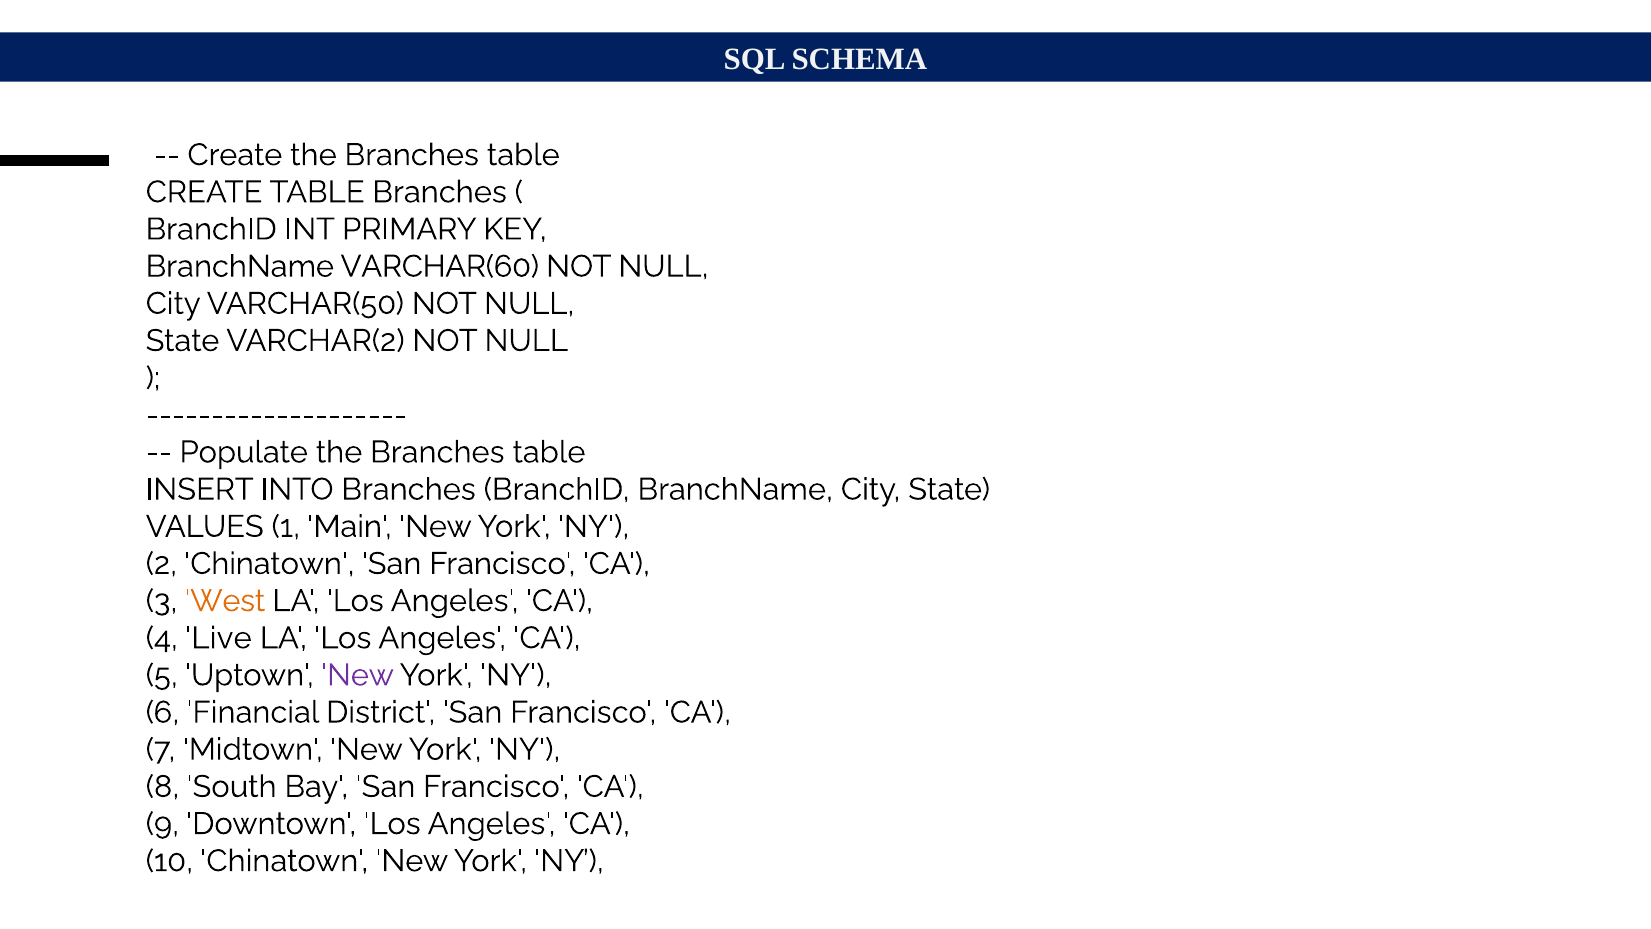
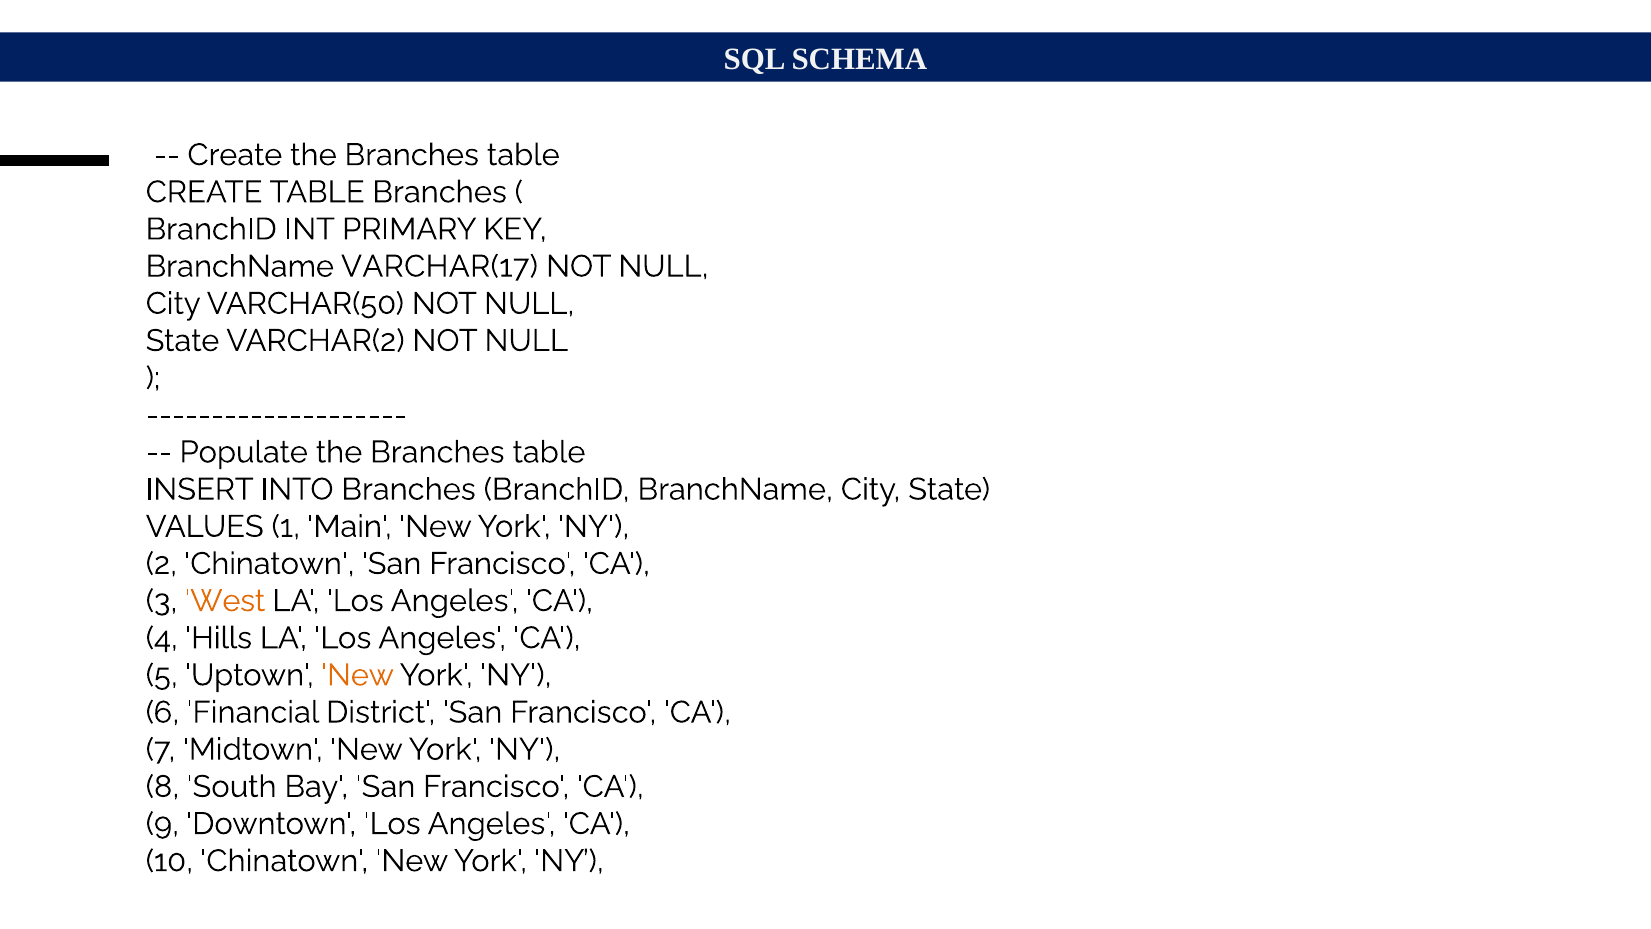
VARCHAR(60: VARCHAR(60 -> VARCHAR(17 (439, 266)
Live: Live -> Hills (219, 638)
New colour: purple -> orange (358, 675)
